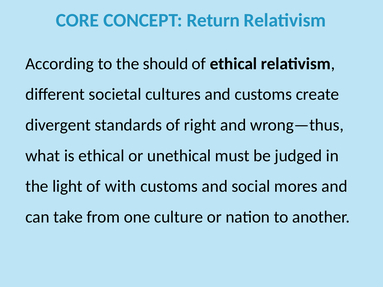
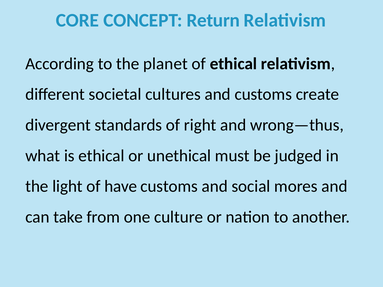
should: should -> planet (165, 64)
with: with -> have (121, 186)
